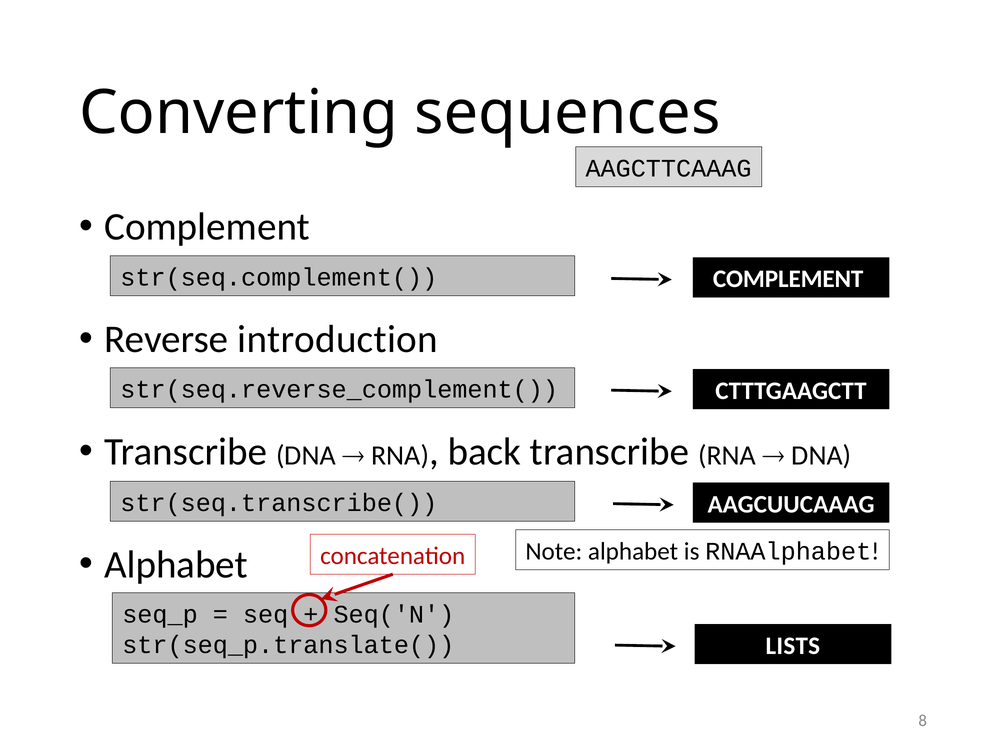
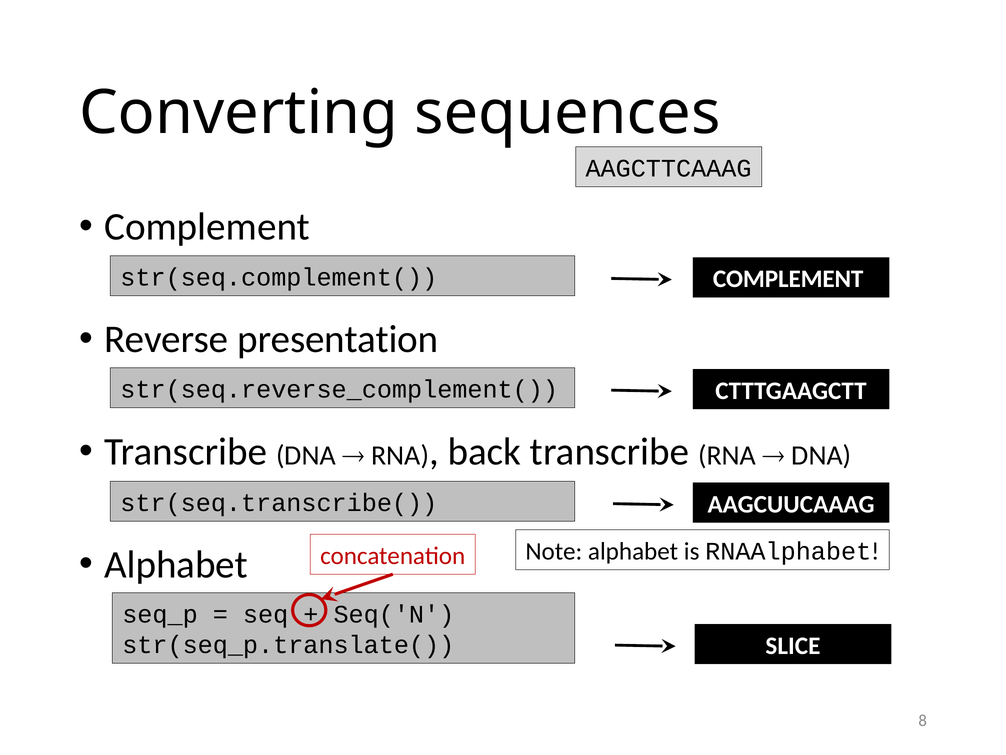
introduction: introduction -> presentation (338, 339)
LISTS: LISTS -> SLICE (793, 645)
